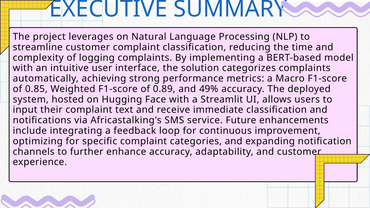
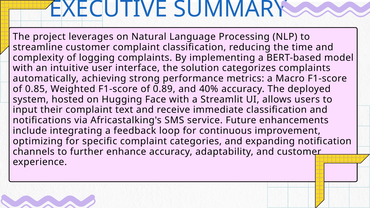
49%: 49% -> 40% (209, 89)
